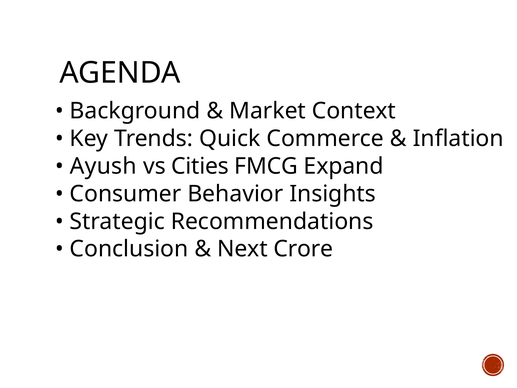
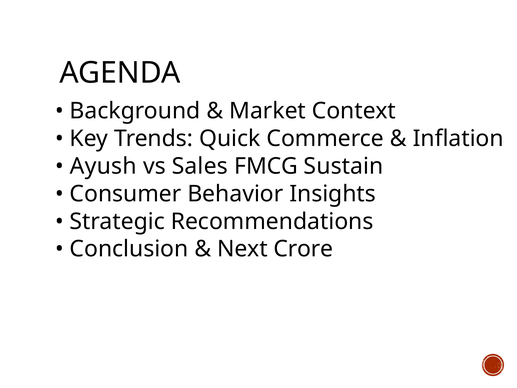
Cities: Cities -> Sales (200, 166)
Expand: Expand -> Sustain (344, 166)
